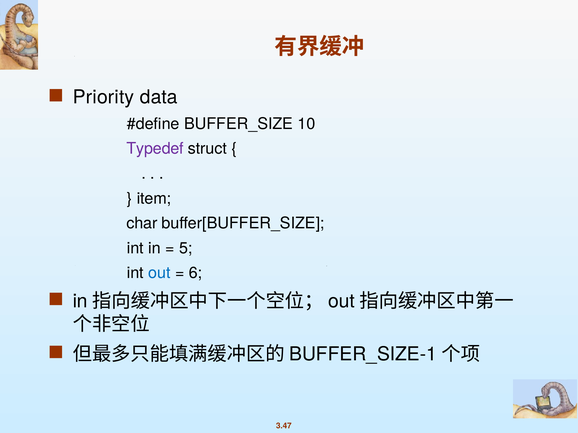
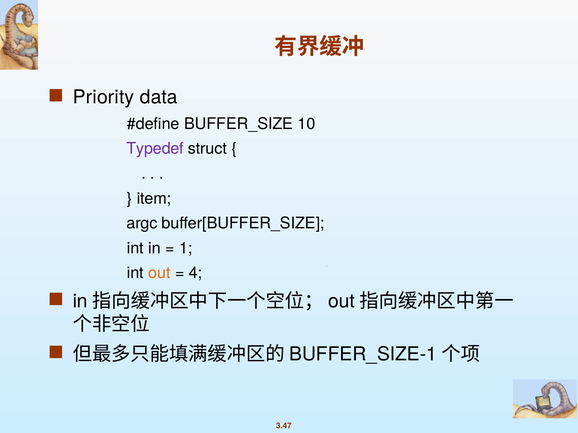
char: char -> argc (142, 224)
5: 5 -> 1 (186, 248)
out colour: blue -> orange (159, 273)
6: 6 -> 4 (196, 273)
